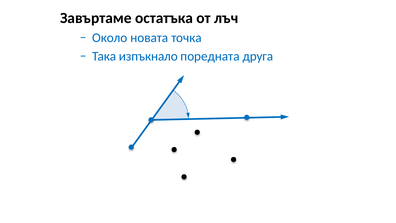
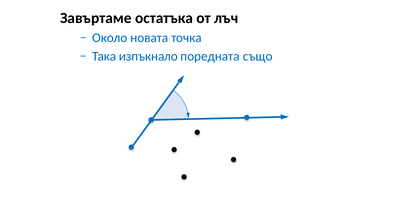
друга: друга -> също (258, 56)
